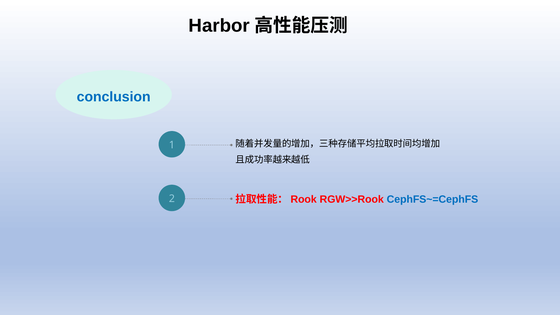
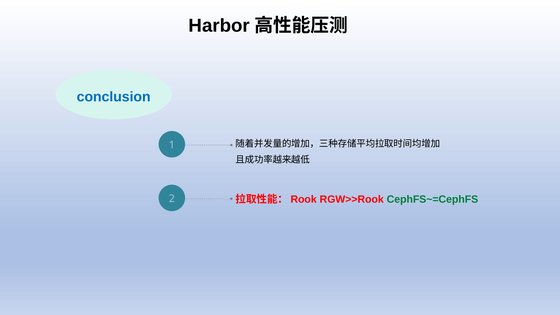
CephFS~=CephFS colour: blue -> green (432, 199)
